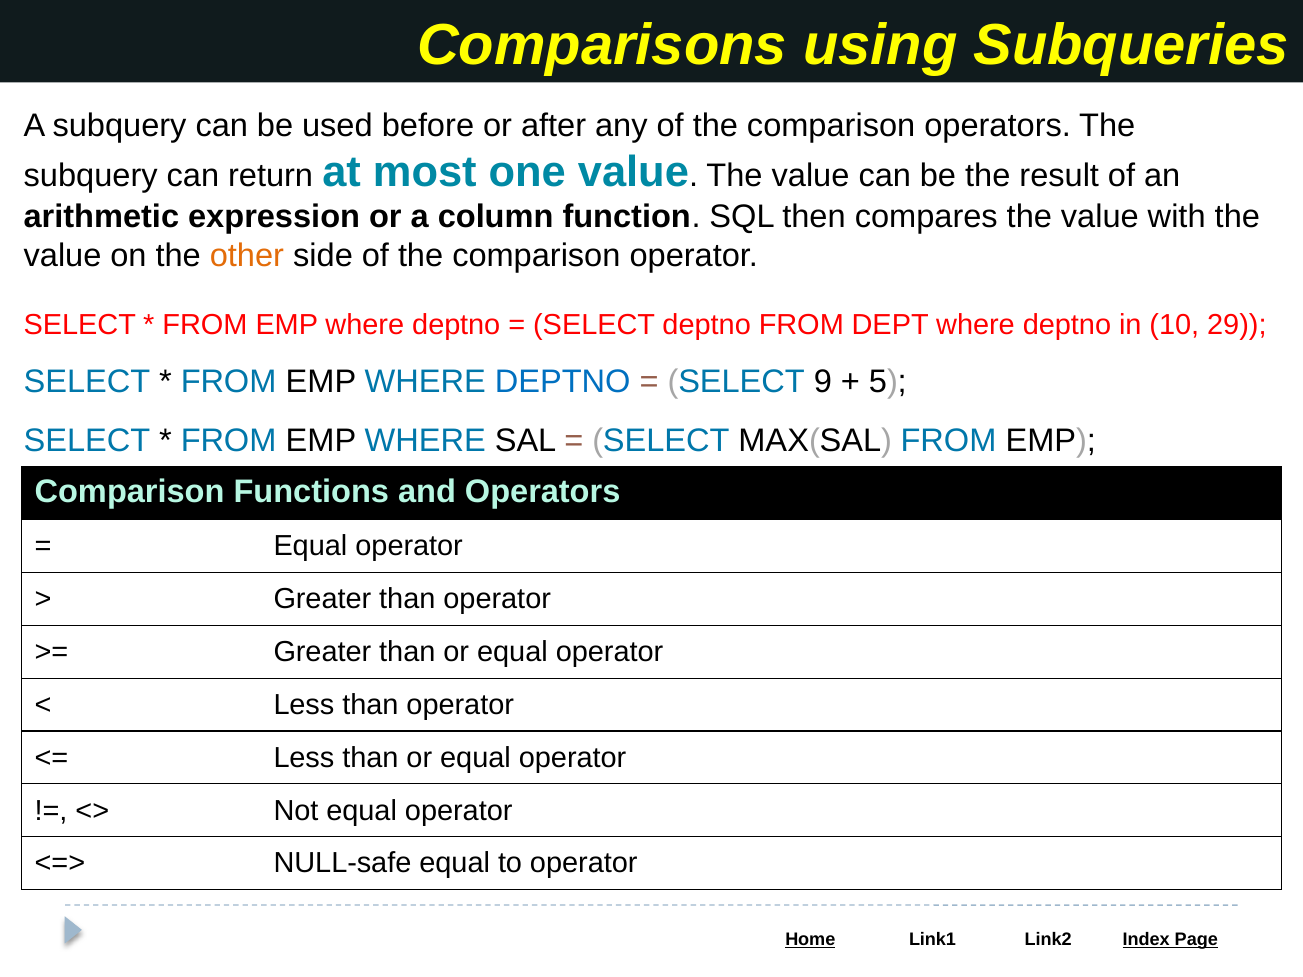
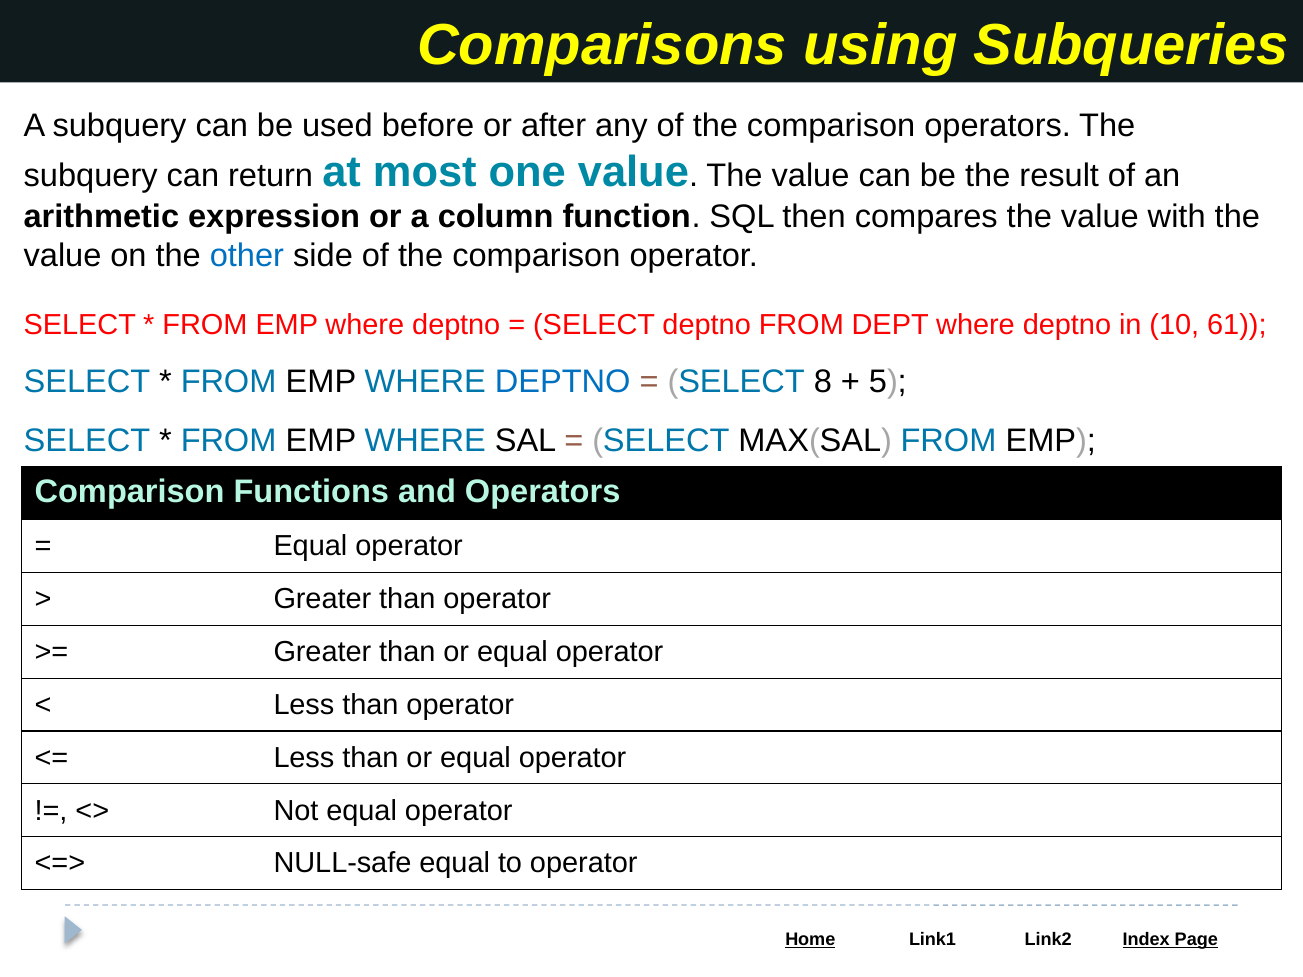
other colour: orange -> blue (247, 256)
29: 29 -> 61 (1237, 325)
9: 9 -> 8 (823, 382)
